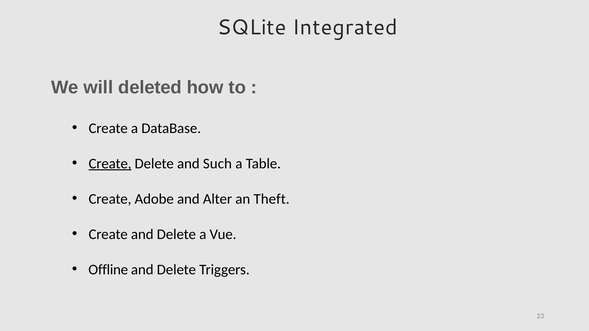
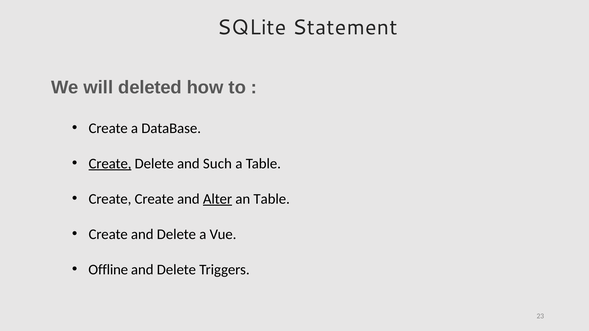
Integrated: Integrated -> Statement (345, 28)
Create Adobe: Adobe -> Create (154, 199)
Alter underline: none -> present (218, 199)
an Theft: Theft -> Table (272, 199)
